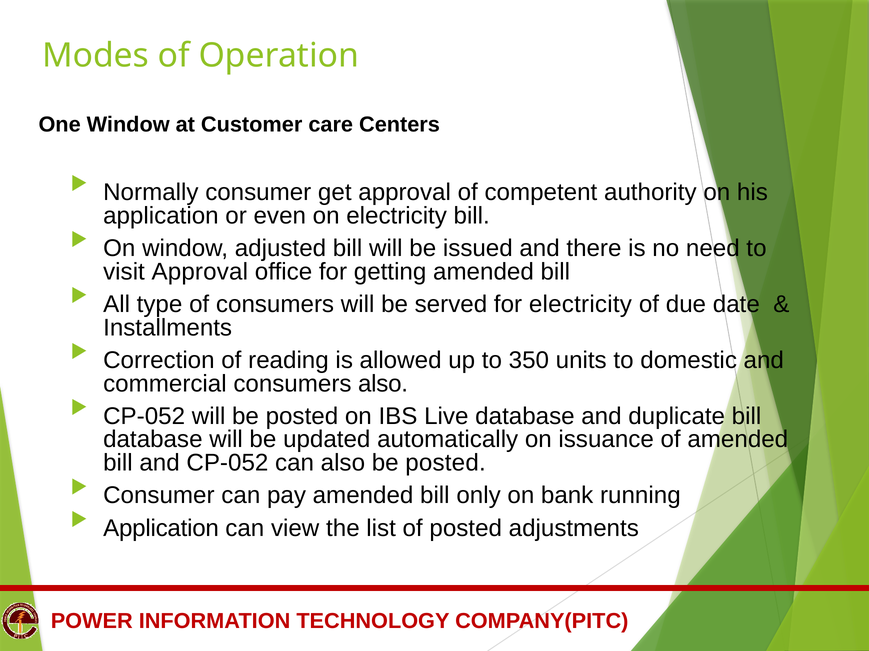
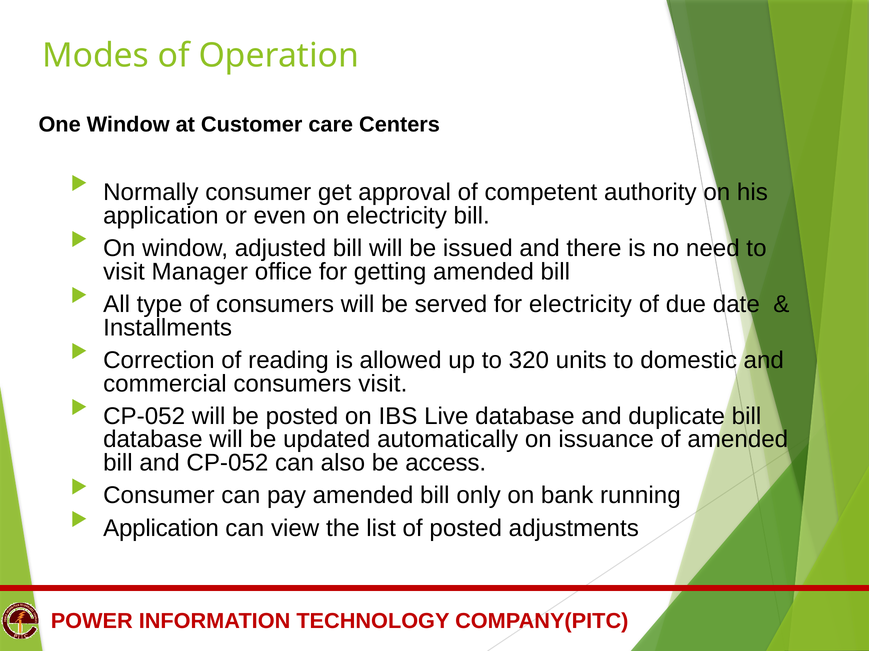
visit Approval: Approval -> Manager (200, 272)
350: 350 -> 320 (529, 361)
consumers also: also -> visit (383, 384)
also be posted: posted -> access (446, 463)
